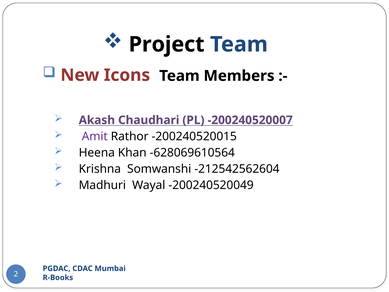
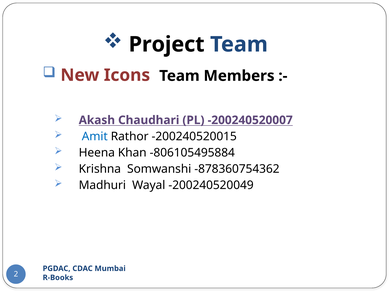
Amit colour: purple -> blue (95, 136)
-628069610564: -628069610564 -> -806105495884 (192, 153)
-212542562604: -212542562604 -> -878360754362 (237, 169)
